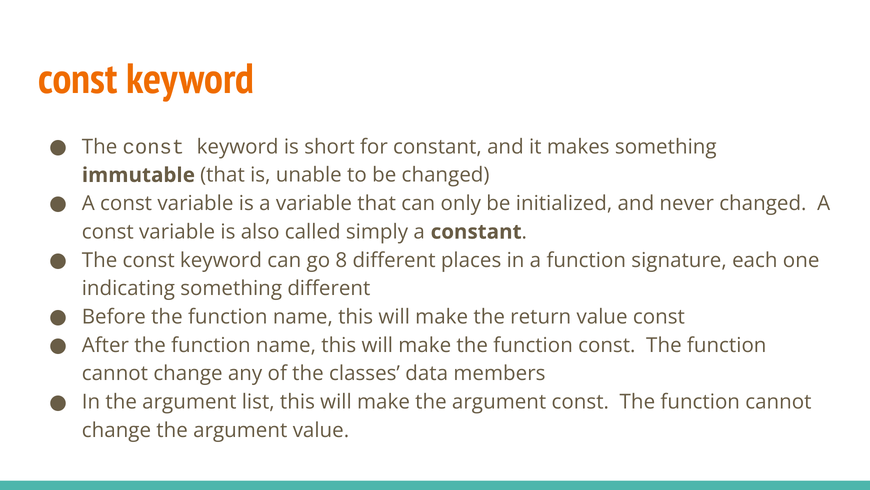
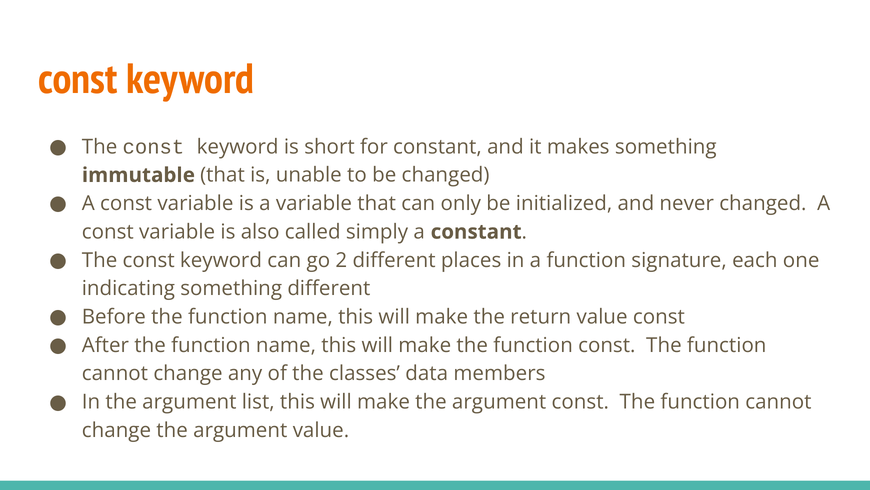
8: 8 -> 2 (341, 260)
